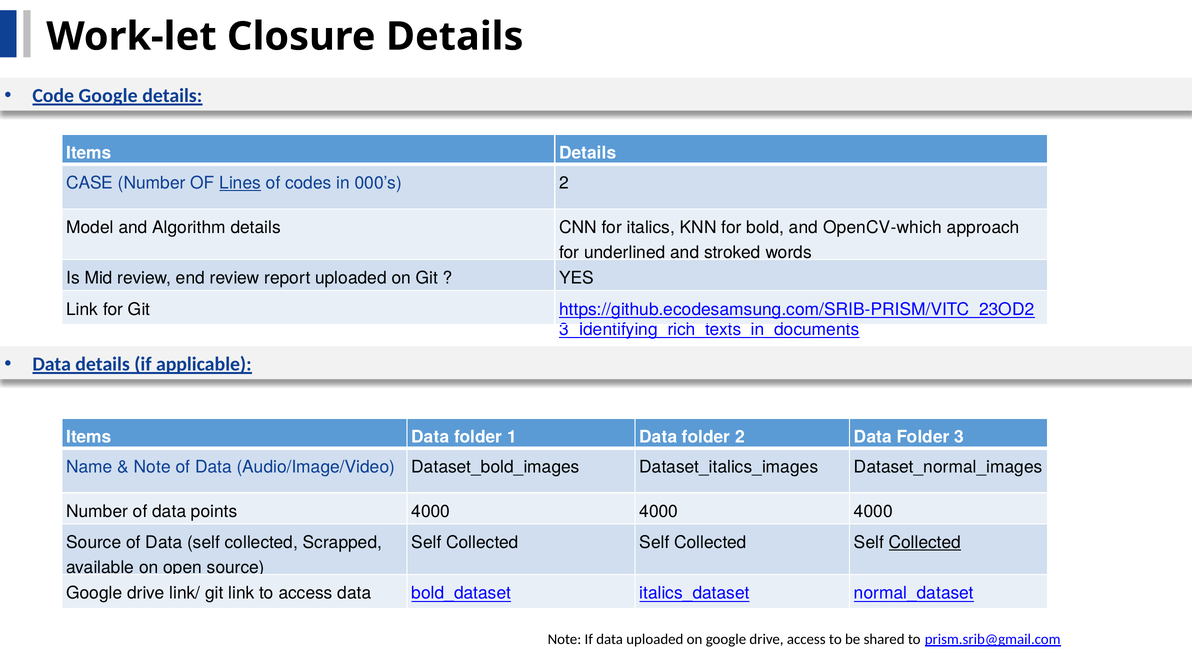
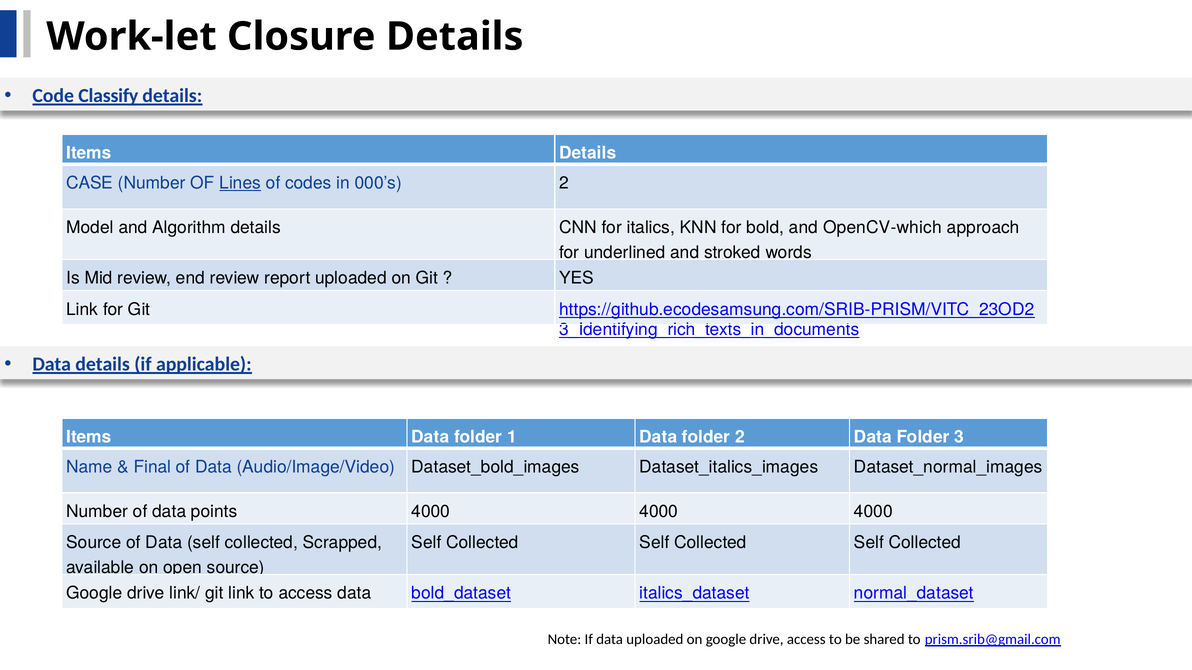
Code Google: Google -> Classify (108, 96)
Note: Note -> Final (152, 467)
Collected underline: present -> none (925, 543)
